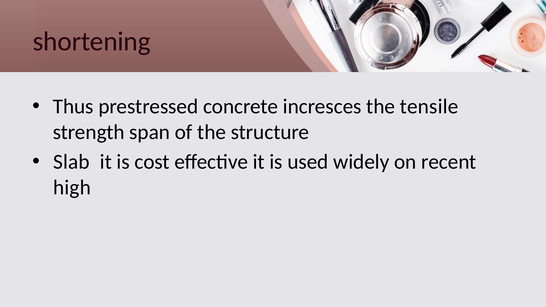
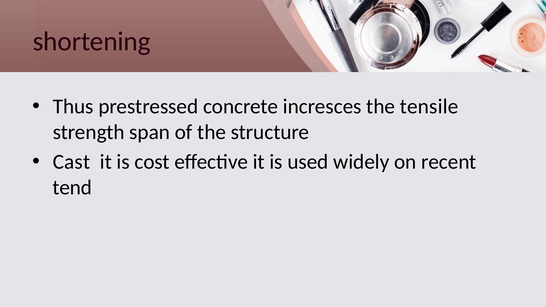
Slab: Slab -> Cast (71, 162)
high: high -> tend (72, 187)
